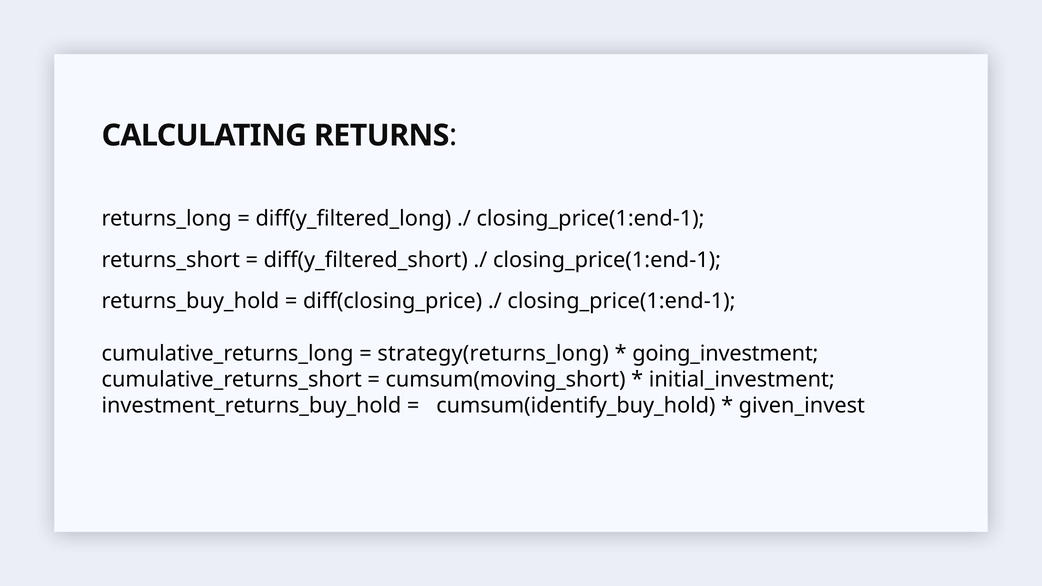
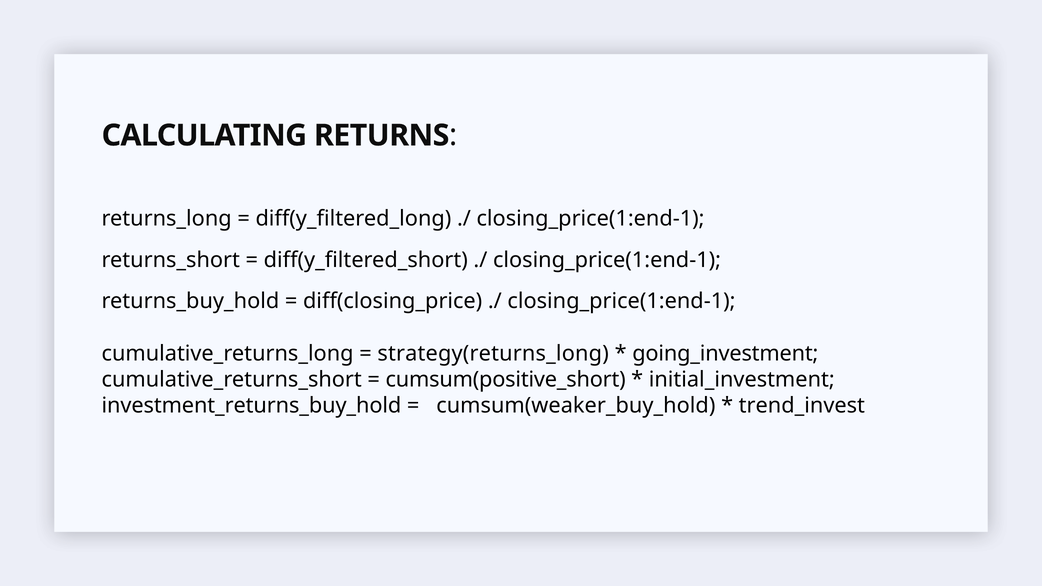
cumsum(moving_short: cumsum(moving_short -> cumsum(positive_short (506, 379)
cumsum(identify_buy_hold: cumsum(identify_buy_hold -> cumsum(weaker_buy_hold (576, 406)
given_invest: given_invest -> trend_invest (802, 406)
